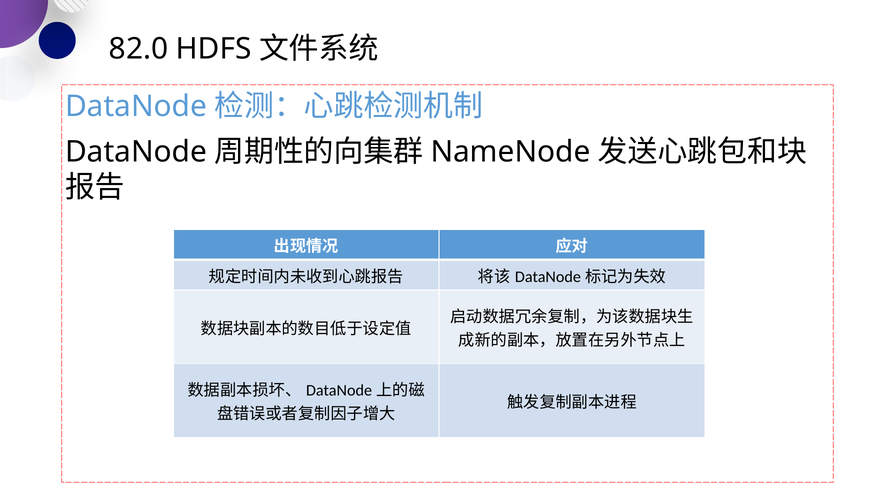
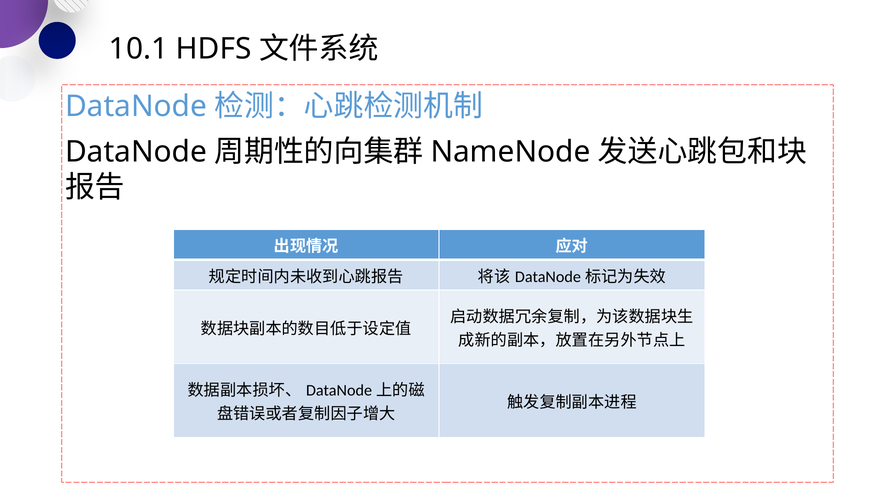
82.0: 82.0 -> 10.1 (139, 49)
